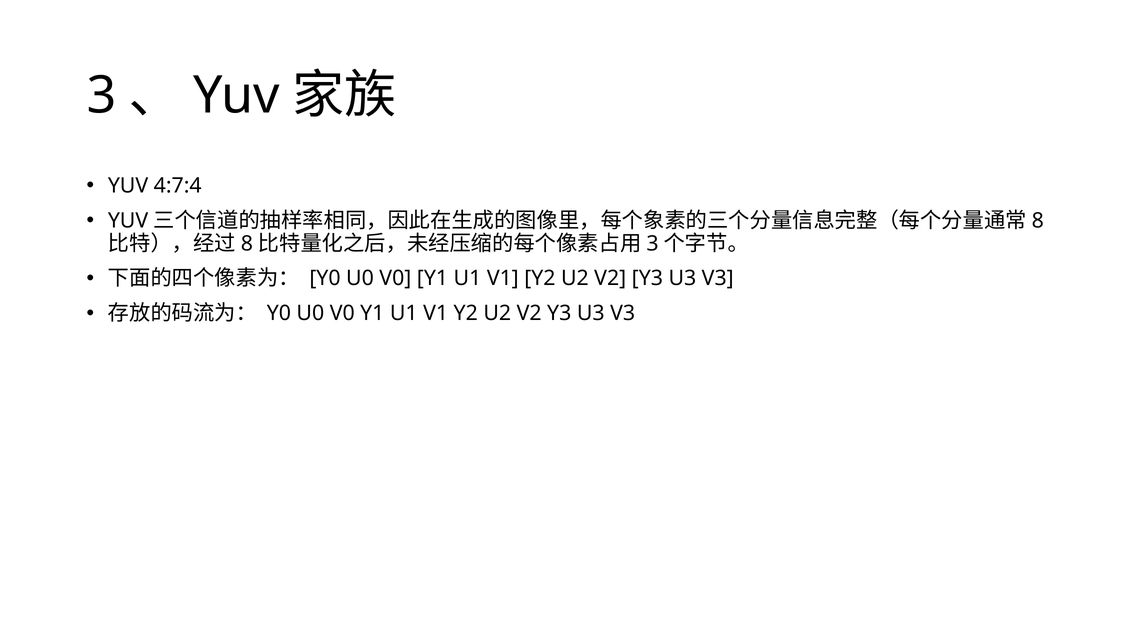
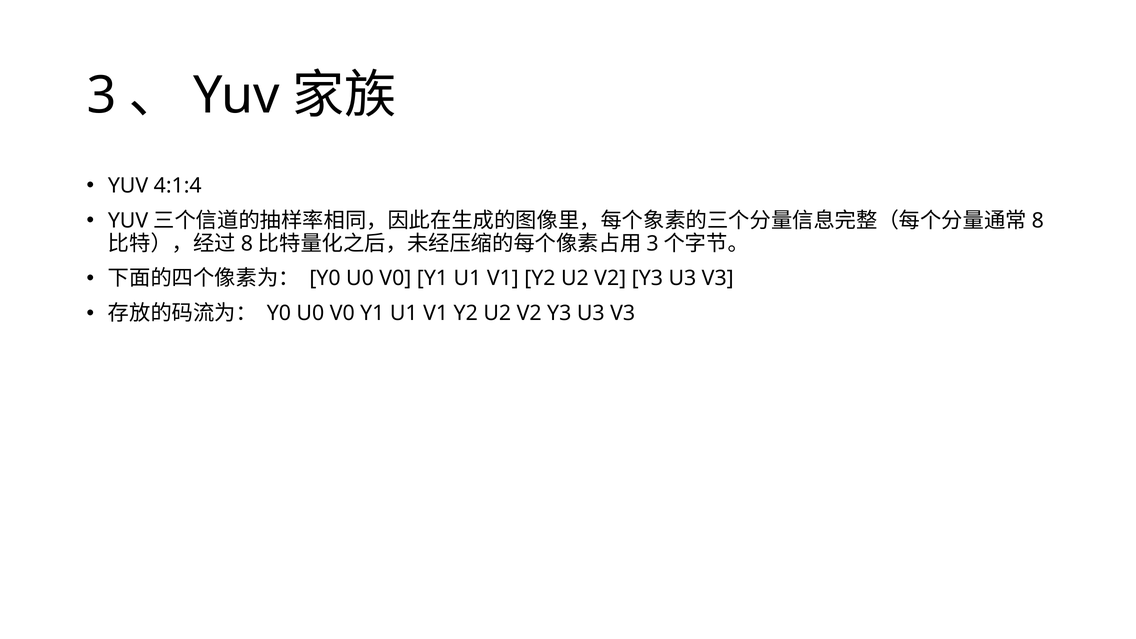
4:7:4: 4:7:4 -> 4:1:4 (178, 186)
